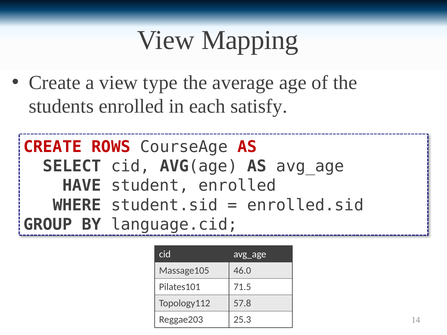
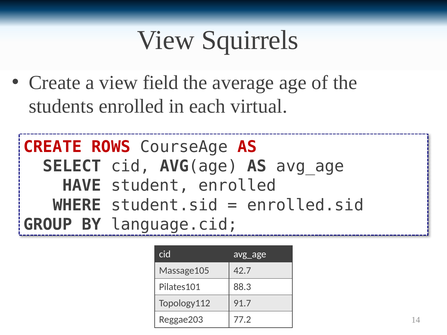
Mapping: Mapping -> Squirrels (250, 40)
type: type -> field (161, 83)
satisfy: satisfy -> virtual (259, 106)
46.0: 46.0 -> 42.7 (242, 271)
71.5: 71.5 -> 88.3 (242, 287)
57.8: 57.8 -> 91.7 (242, 303)
25.3: 25.3 -> 77.2 (242, 320)
